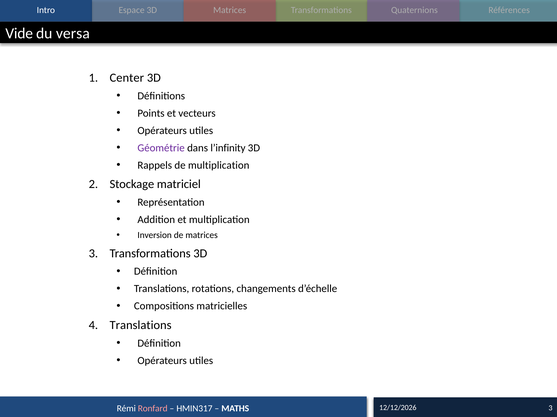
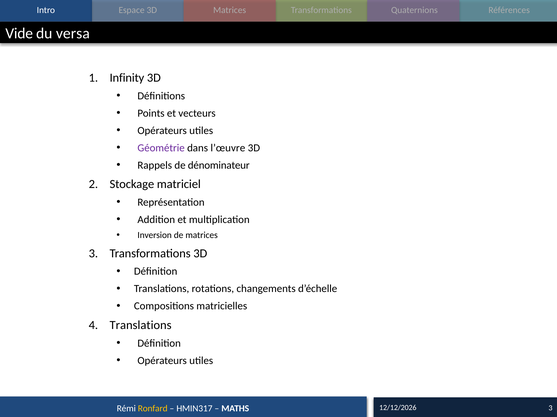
Center: Center -> Infinity (127, 78)
l’infinity: l’infinity -> l’œuvre (228, 148)
de multiplication: multiplication -> dénominateur (219, 165)
Ronfard colour: pink -> yellow (153, 409)
